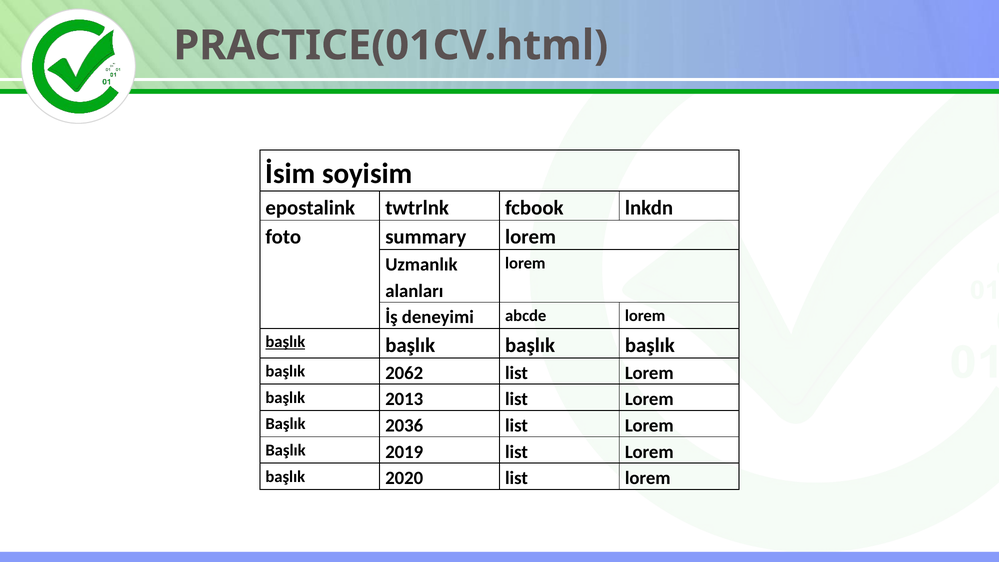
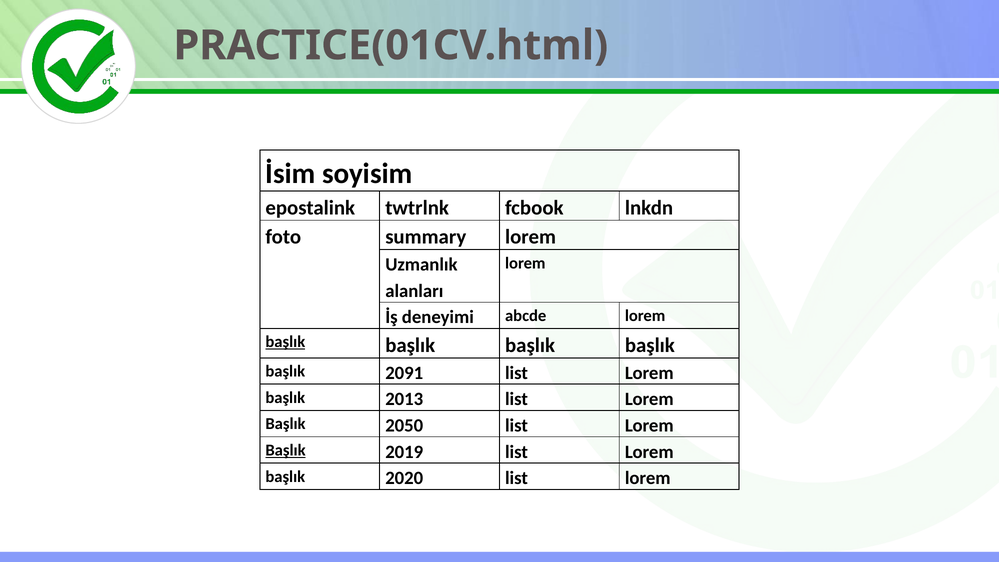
2062: 2062 -> 2091 (404, 373)
2036: 2036 -> 2050 (404, 426)
Başlık underline: none -> present (286, 450)
